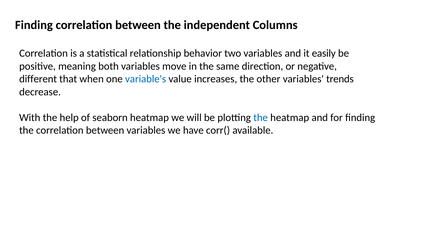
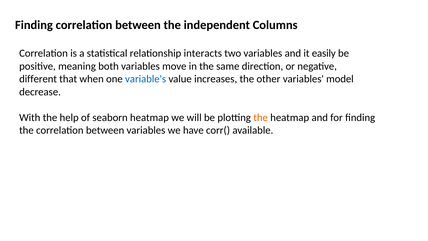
behavior: behavior -> interacts (203, 53)
trends: trends -> model (340, 79)
the colour: blue -> orange (261, 117)
